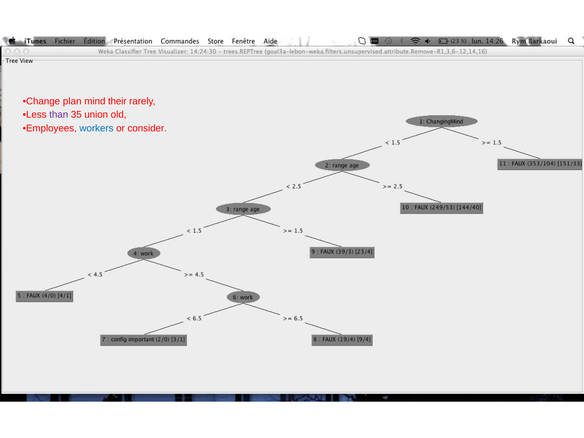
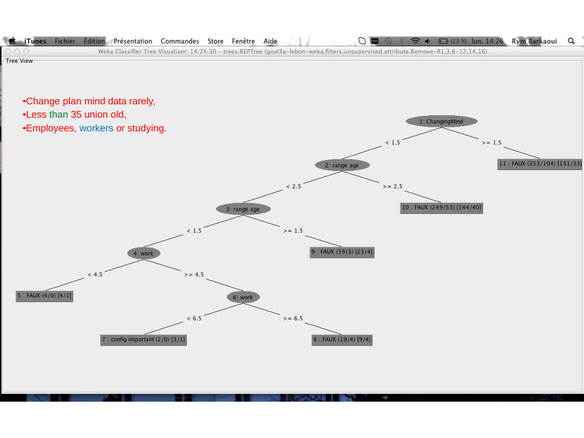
their: their -> data (117, 101)
than colour: purple -> green (59, 115)
consider: consider -> studying (147, 128)
